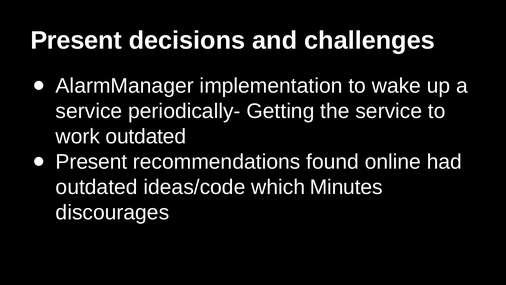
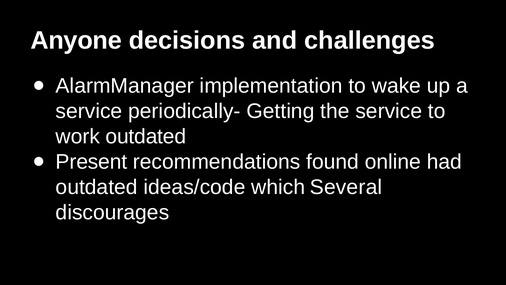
Present: Present -> Anyone (76, 40)
Minutes: Minutes -> Several (346, 187)
